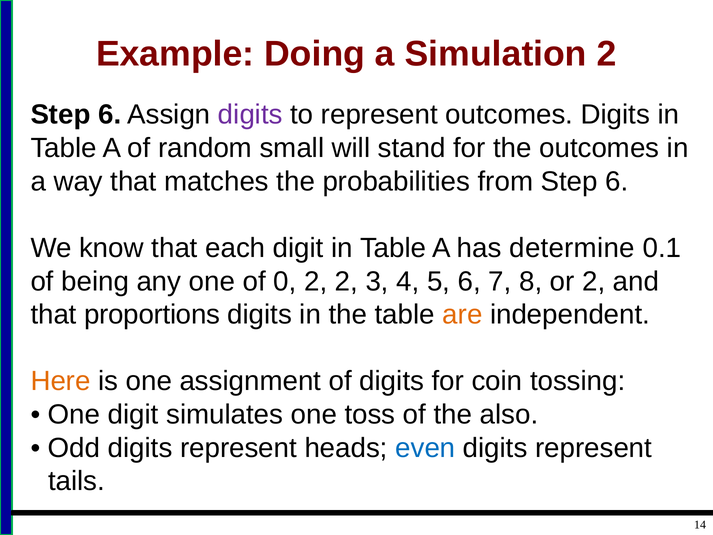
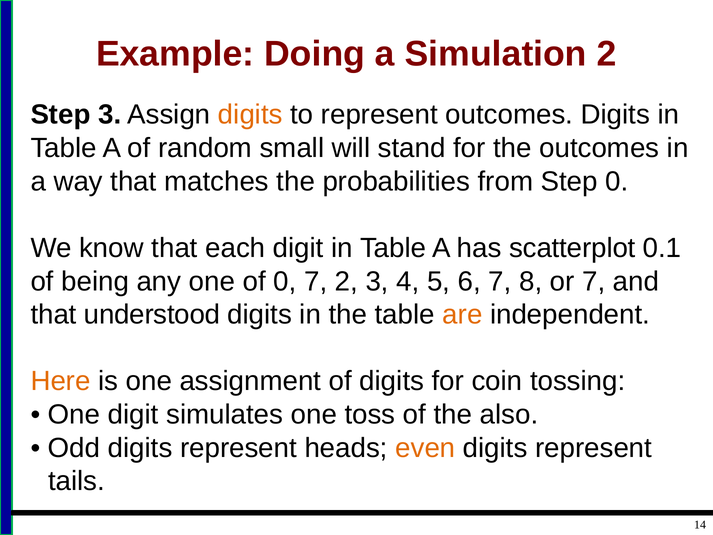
6: 6 -> 3 (110, 115)
digits colour: purple -> orange (250, 115)
from Step 6: 6 -> 0 (617, 181)
determine: determine -> scatterplot (572, 248)
0 2: 2 -> 7 (316, 281)
or 2: 2 -> 7 (594, 281)
proportions: proportions -> understood (152, 315)
even colour: blue -> orange (425, 448)
